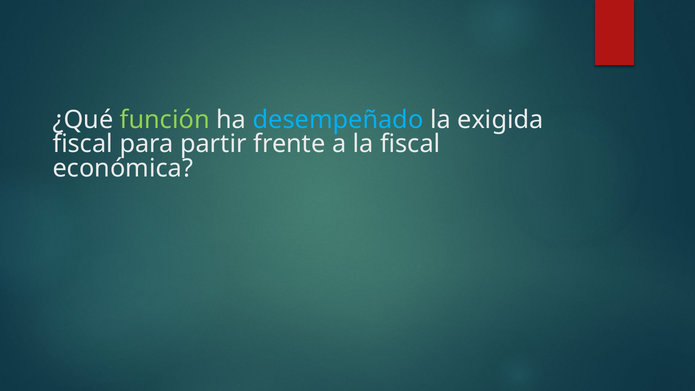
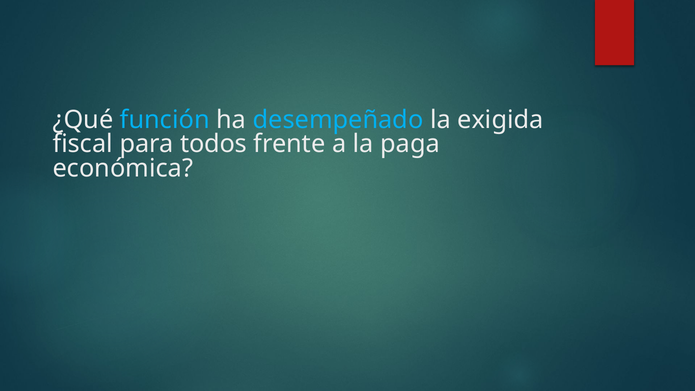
función colour: light green -> light blue (165, 120)
partir: partir -> todos (214, 144)
la fiscal: fiscal -> paga (410, 144)
